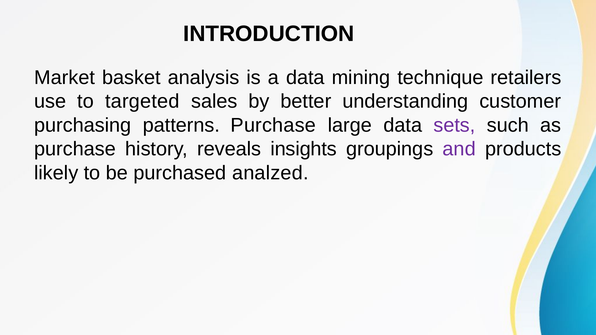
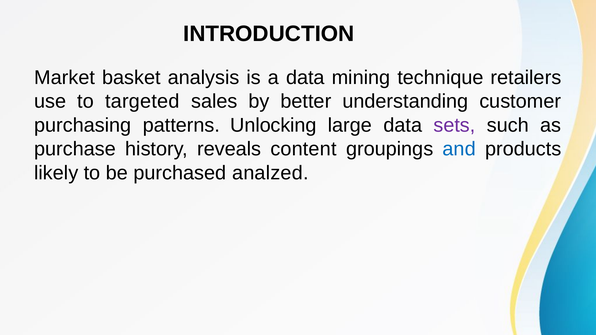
patterns Purchase: Purchase -> Unlocking (273, 125)
insights: insights -> content (303, 149)
and colour: purple -> blue (459, 149)
